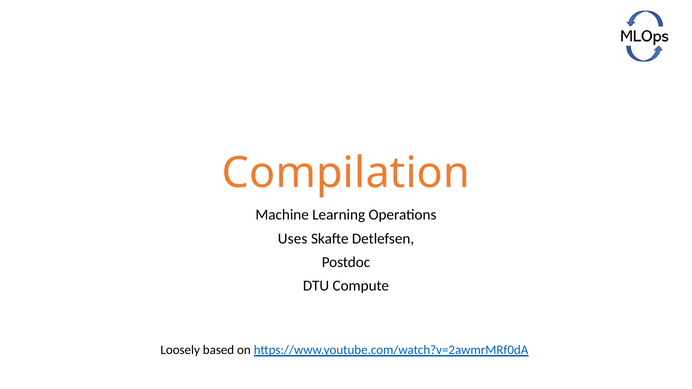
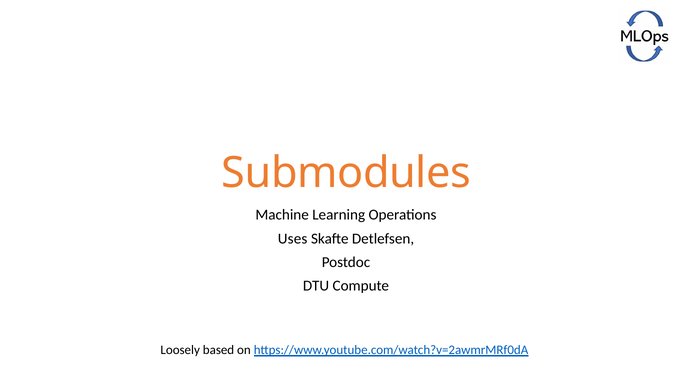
Compilation: Compilation -> Submodules (346, 173)
